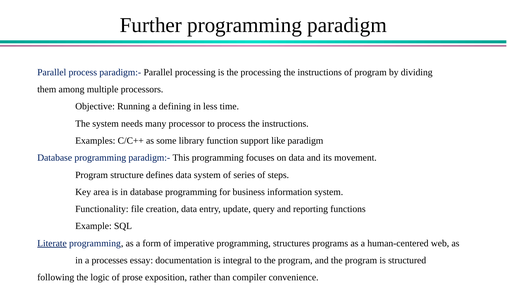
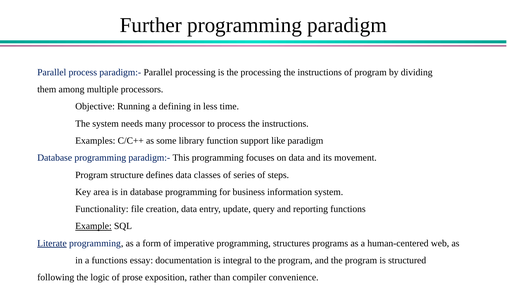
data system: system -> classes (207, 175)
Example underline: none -> present (93, 226)
a processes: processes -> functions (110, 261)
